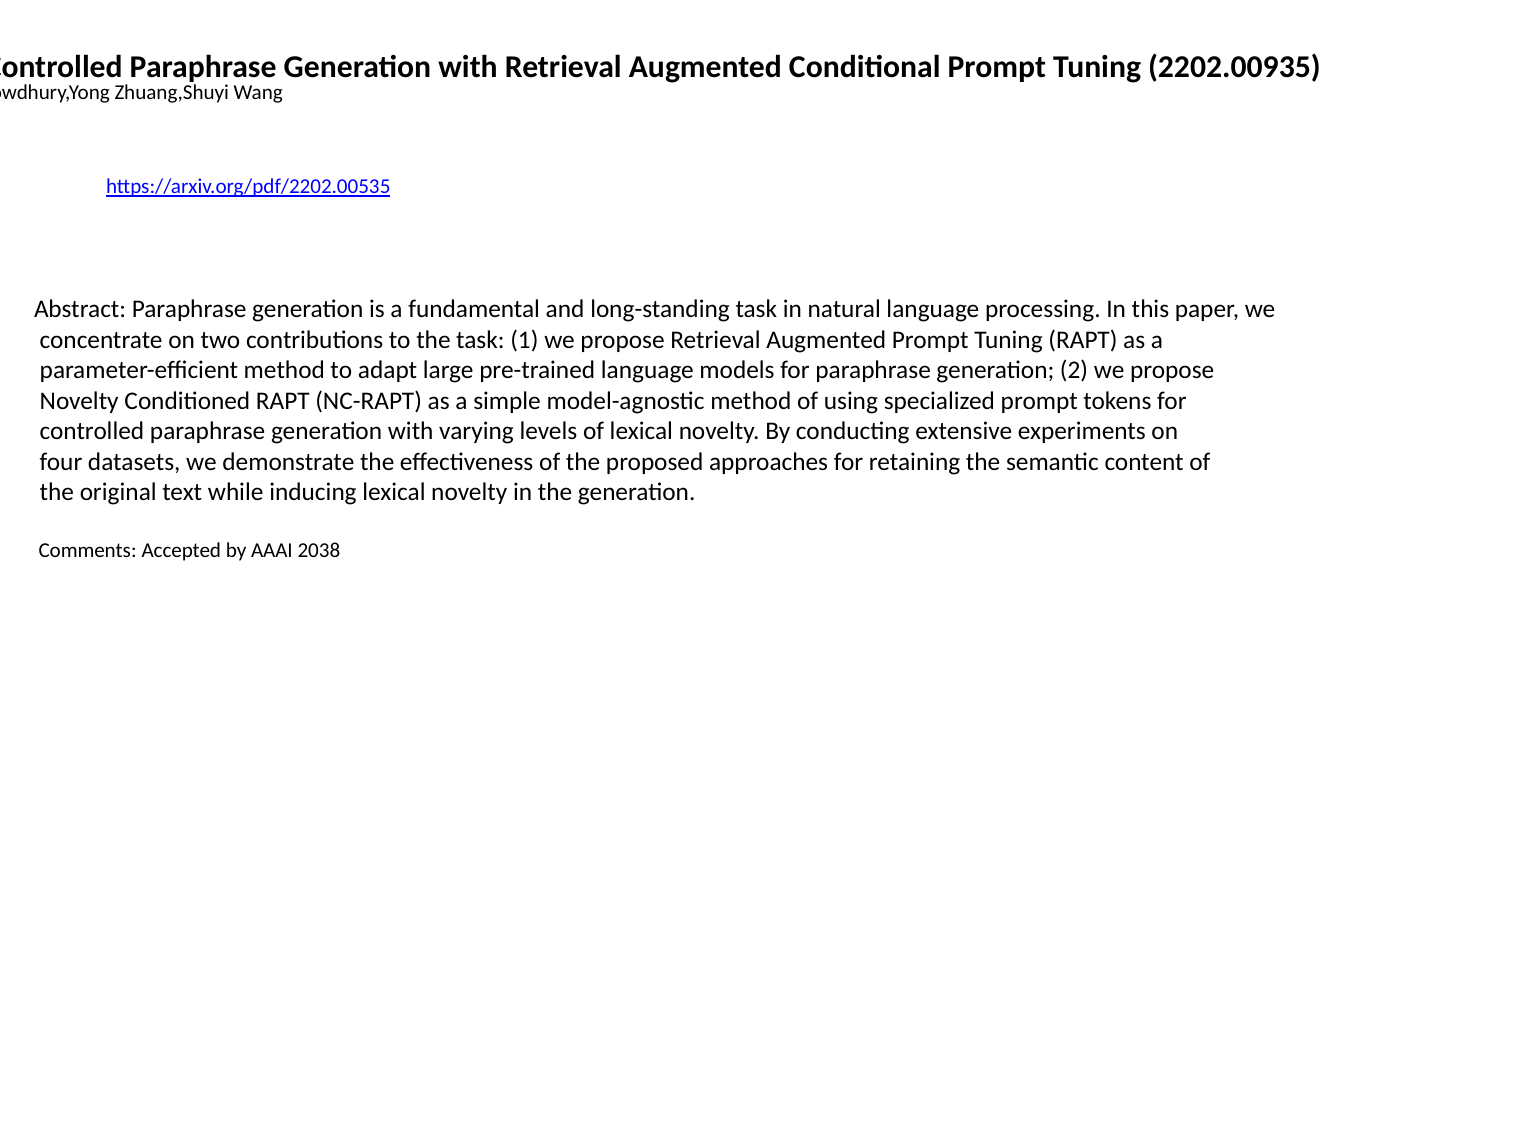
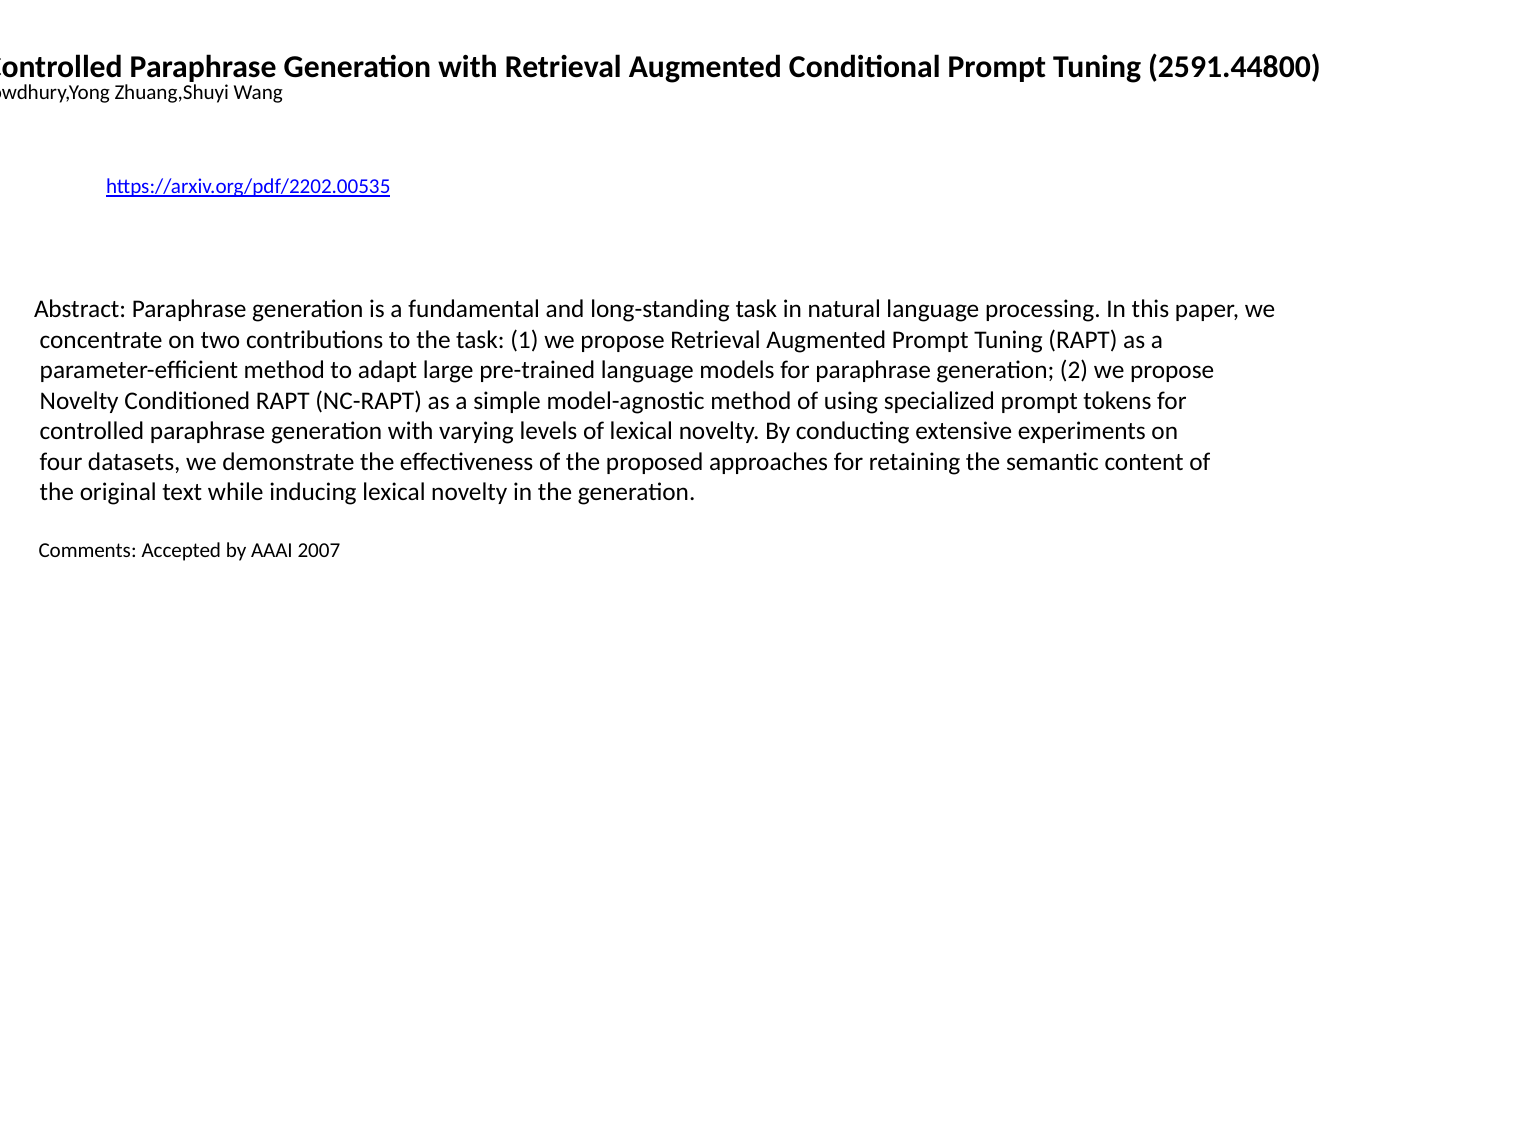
2202.00935: 2202.00935 -> 2591.44800 (1234, 67)
2038: 2038 -> 2007 (319, 550)
